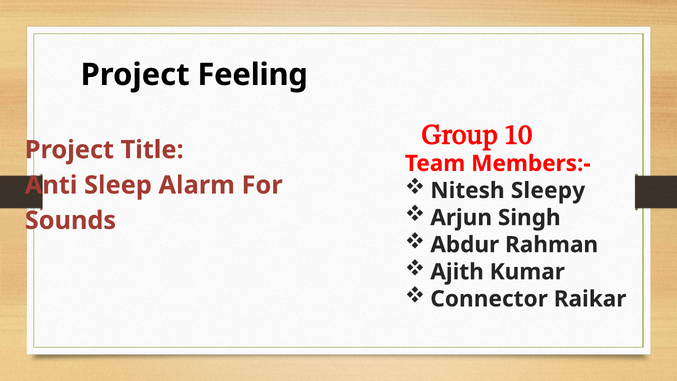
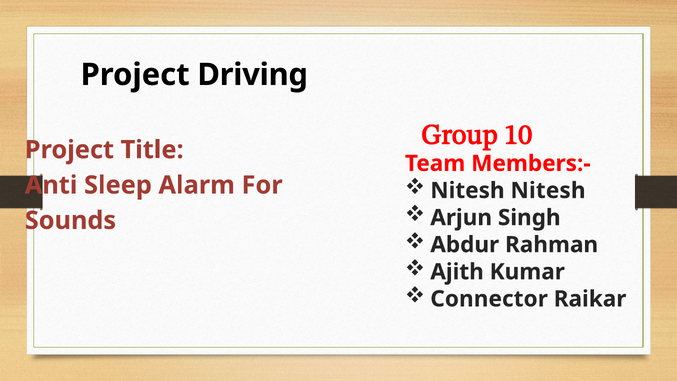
Feeling: Feeling -> Driving (253, 75)
Nitesh Sleepy: Sleepy -> Nitesh (548, 190)
